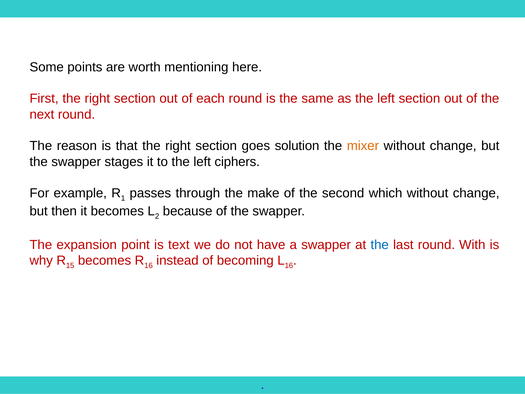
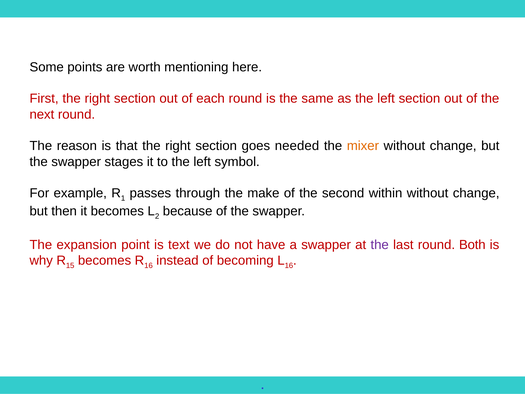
solution: solution -> needed (297, 146)
ciphers: ciphers -> symbol (237, 162)
which: which -> within (386, 193)
the colour: blue -> purple (380, 245)
With: With -> Both (472, 245)
